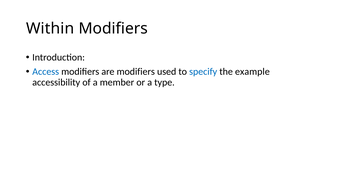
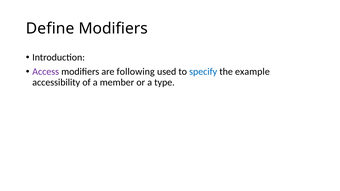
Within: Within -> Define (50, 29)
Access colour: blue -> purple (46, 72)
are modifiers: modifiers -> following (136, 72)
